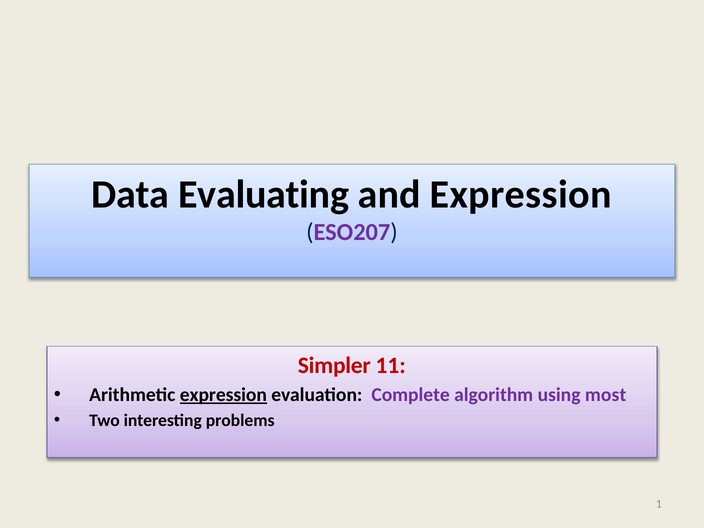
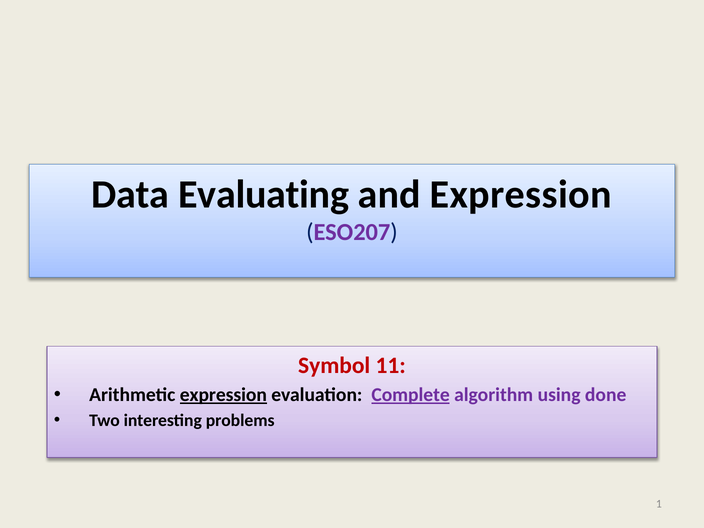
Simpler: Simpler -> Symbol (334, 365)
Complete underline: none -> present (411, 395)
most: most -> done (606, 395)
